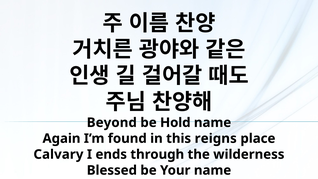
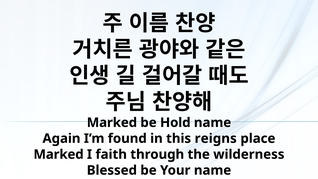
Beyond: Beyond -> Marked (112, 123)
Calvary: Calvary -> Marked (59, 154)
ends: ends -> faith (111, 154)
